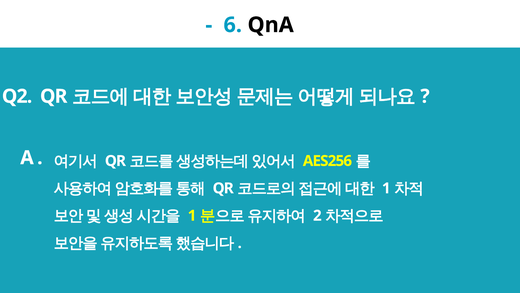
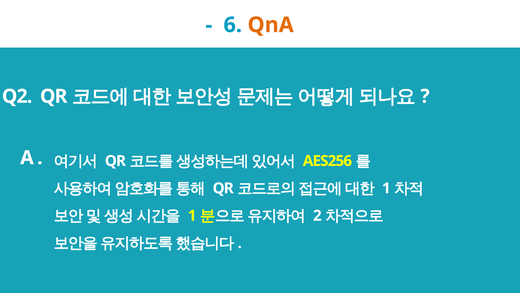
QnA colour: black -> orange (271, 25)
